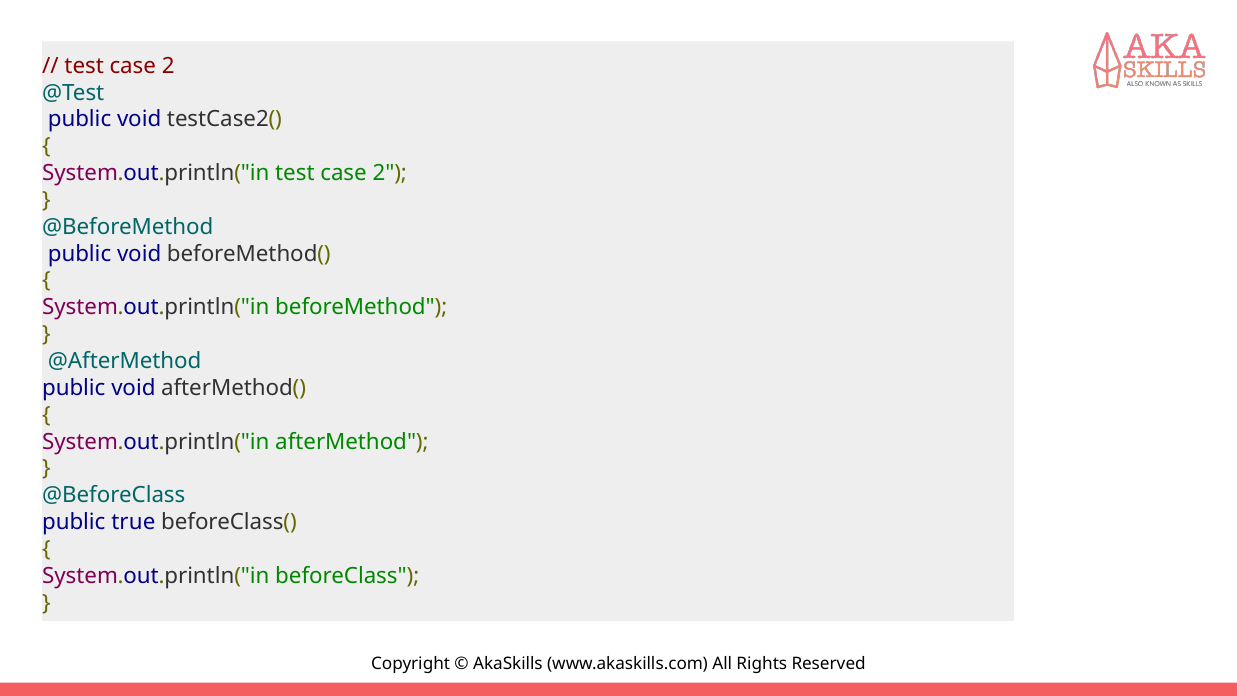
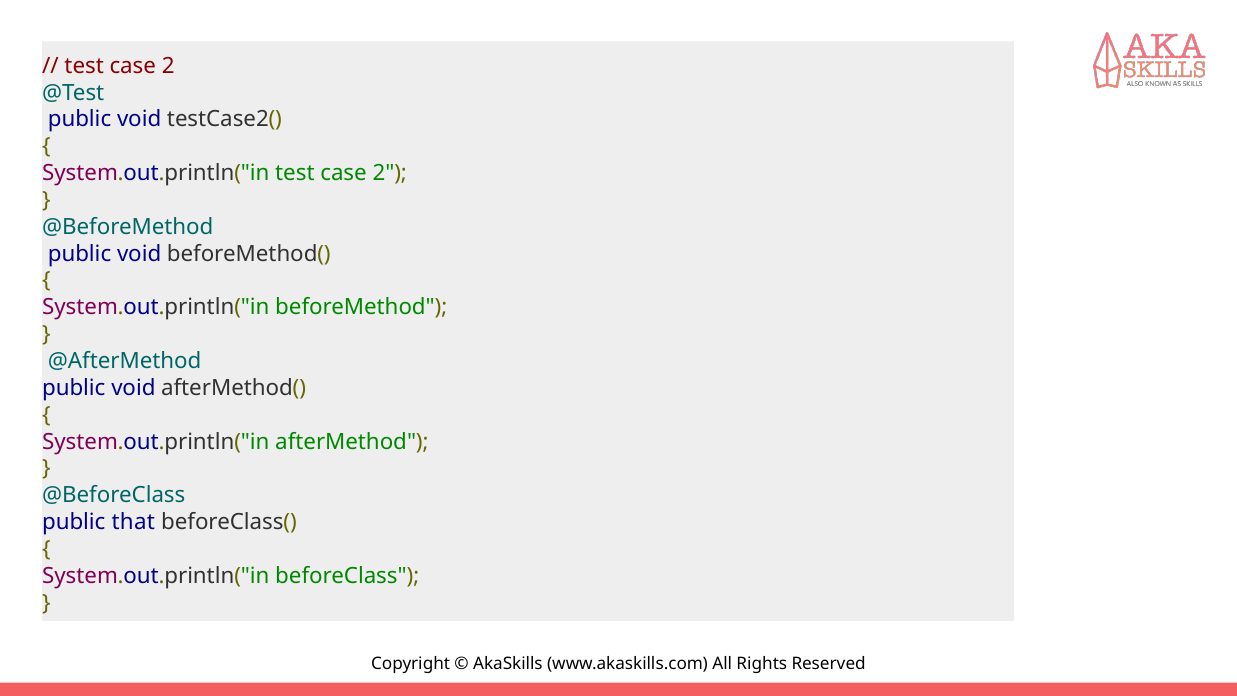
true: true -> that (133, 522)
